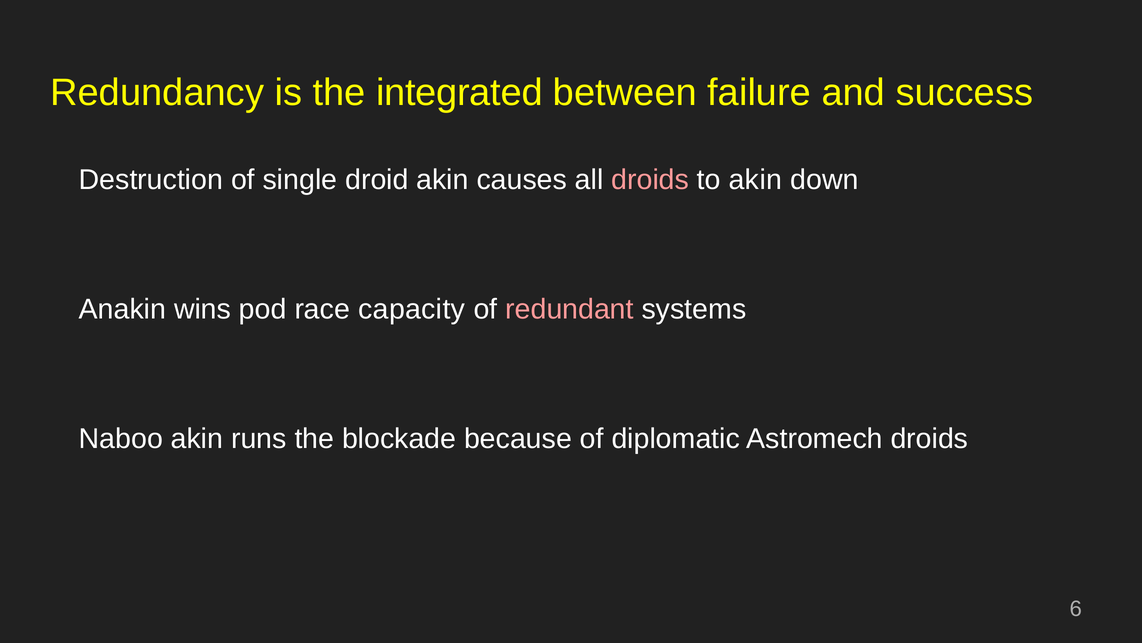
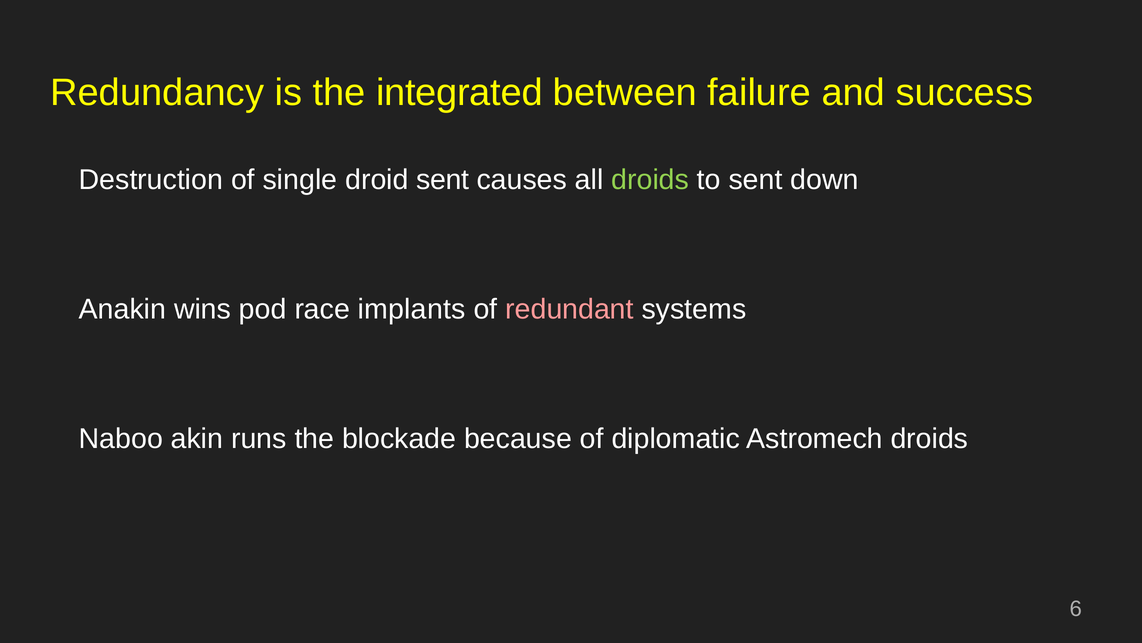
droid akin: akin -> sent (443, 180)
droids colour: pink -> light green (650, 180)
to akin: akin -> sent (756, 180)
capacity: capacity -> implants (412, 309)
